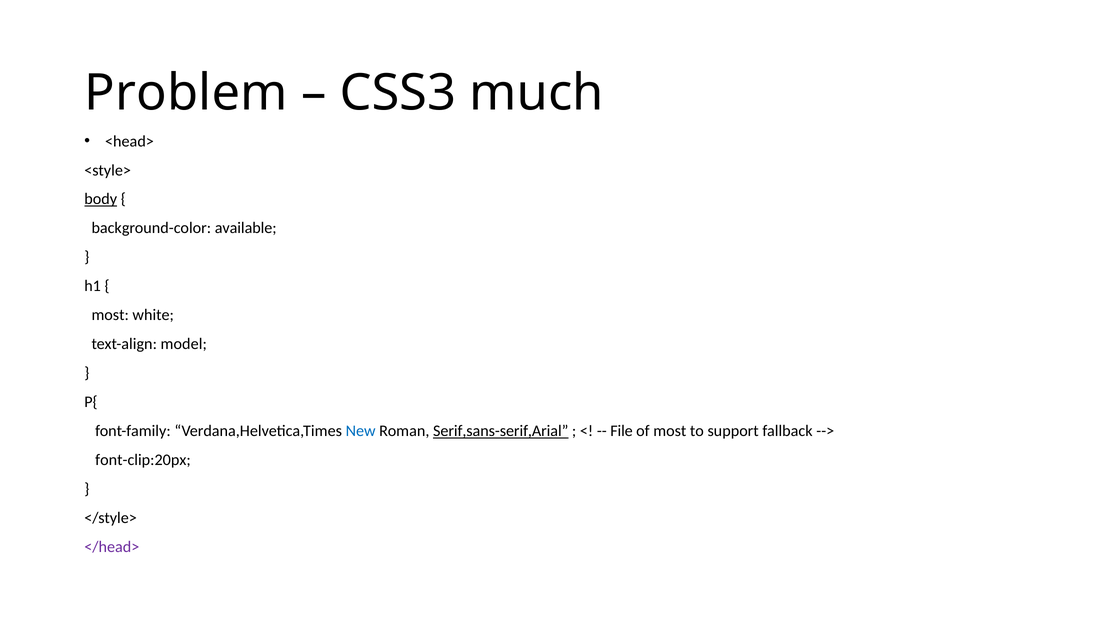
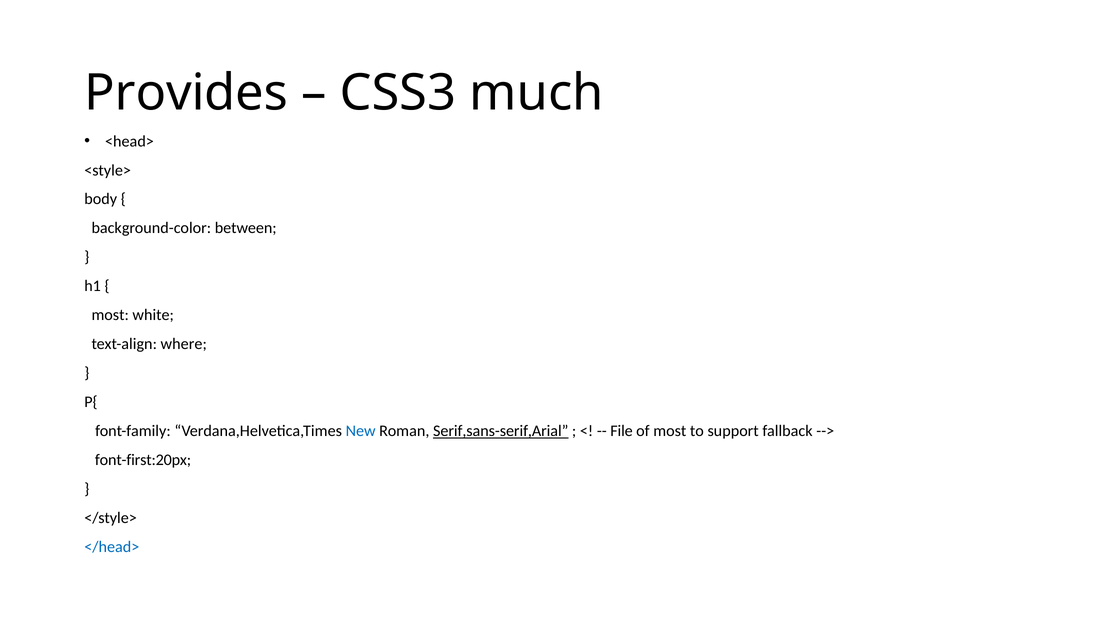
Problem: Problem -> Provides (186, 93)
body underline: present -> none (101, 199)
available: available -> between (246, 228)
model: model -> where (184, 344)
font-clip:20px: font-clip:20px -> font-first:20px (143, 460)
</head> colour: purple -> blue (112, 547)
